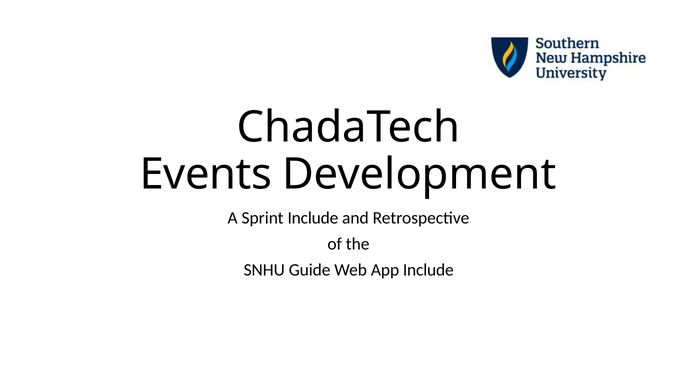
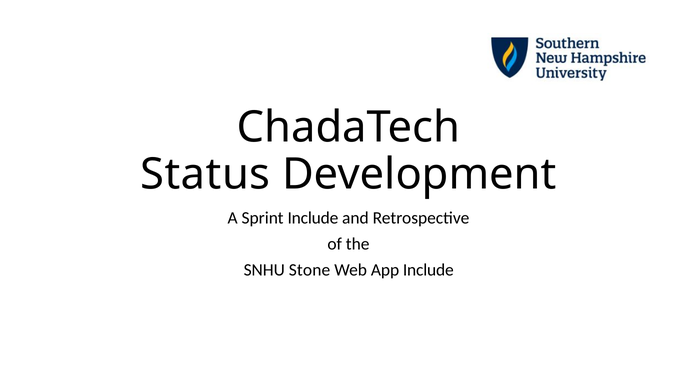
Events: Events -> Status (205, 174)
Guide: Guide -> Stone (310, 270)
